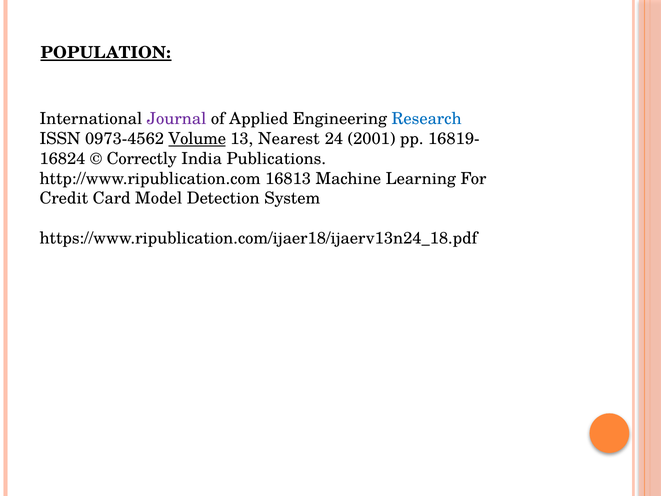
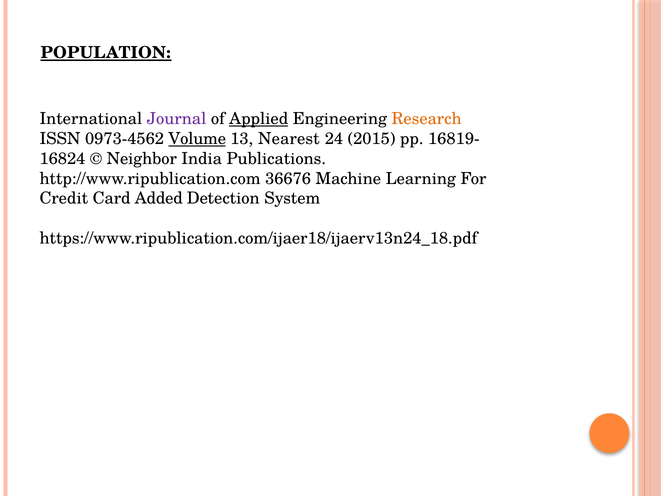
Applied underline: none -> present (259, 119)
Research colour: blue -> orange (427, 119)
2001: 2001 -> 2015 (372, 139)
Correctly: Correctly -> Neighbor (142, 159)
16813: 16813 -> 36676 (288, 178)
Model: Model -> Added (159, 198)
